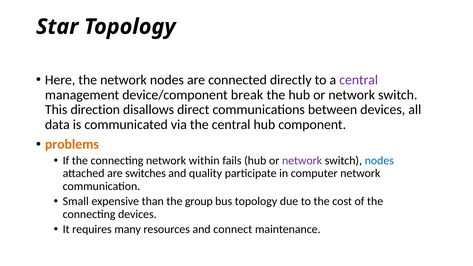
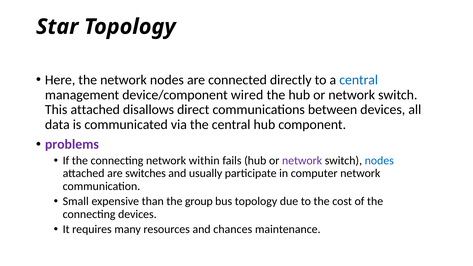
central colour: purple -> blue (359, 80)
break: break -> wired (247, 95)
This direction: direction -> attached (95, 110)
problems colour: orange -> purple (72, 144)
quality: quality -> usually (206, 173)
connect: connect -> chances (233, 229)
